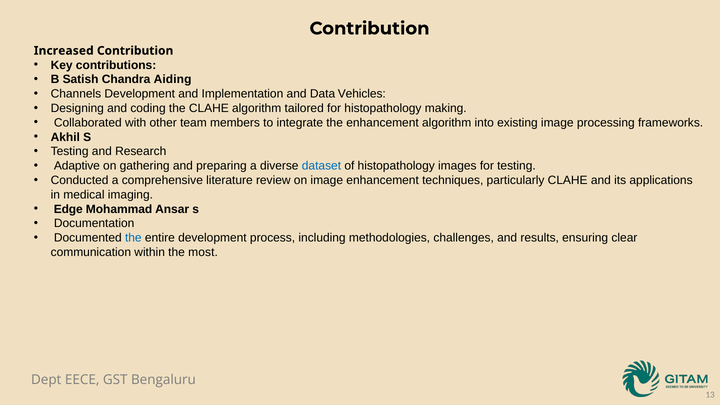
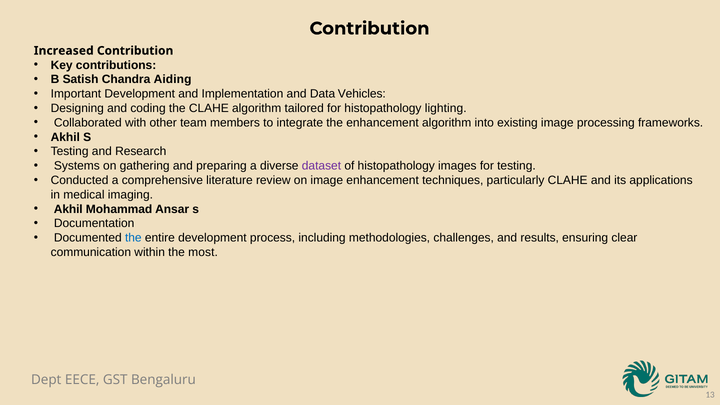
Channels: Channels -> Important (76, 94)
making: making -> lighting (446, 108)
Adaptive: Adaptive -> Systems (77, 166)
dataset colour: blue -> purple (321, 166)
Edge: Edge -> Akhil (68, 209)
